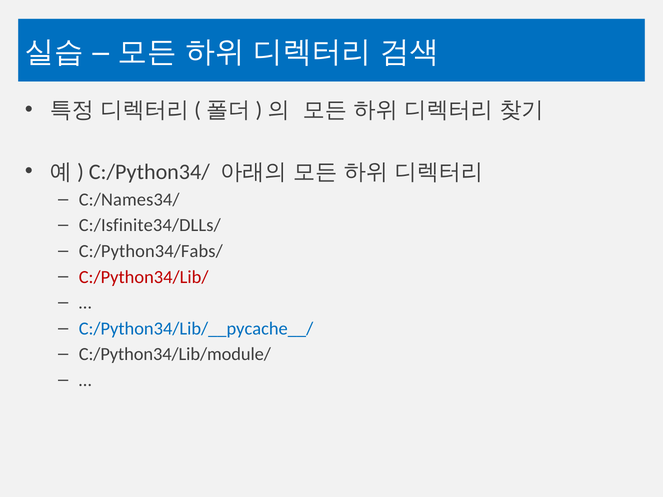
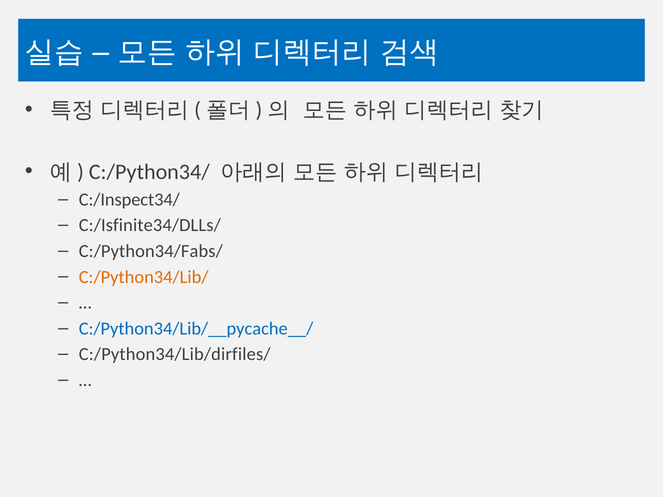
C:/Names34/: C:/Names34/ -> C:/Inspect34/ (129, 200)
C:/Python34/Lib/ colour: red -> orange (144, 277)
C:/Python34/Lib/module/: C:/Python34/Lib/module/ -> C:/Python34/Lib/dirfiles/ (175, 354)
